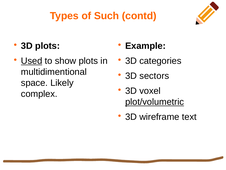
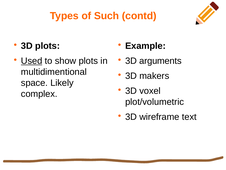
categories: categories -> arguments (160, 61)
sectors: sectors -> makers (154, 76)
plot/volumetric underline: present -> none (155, 102)
